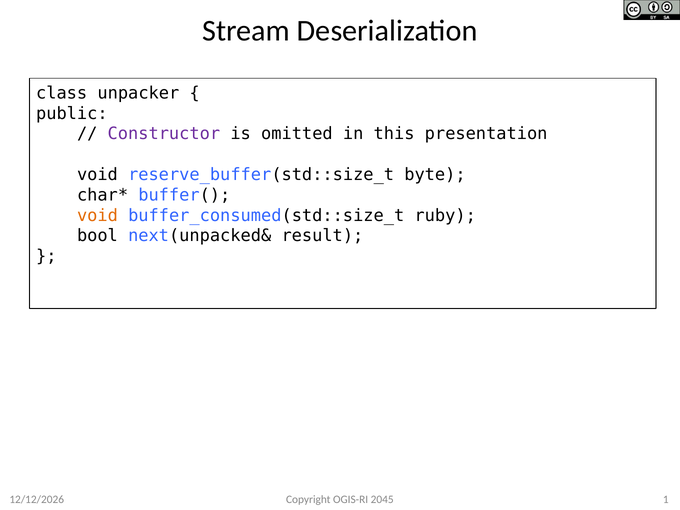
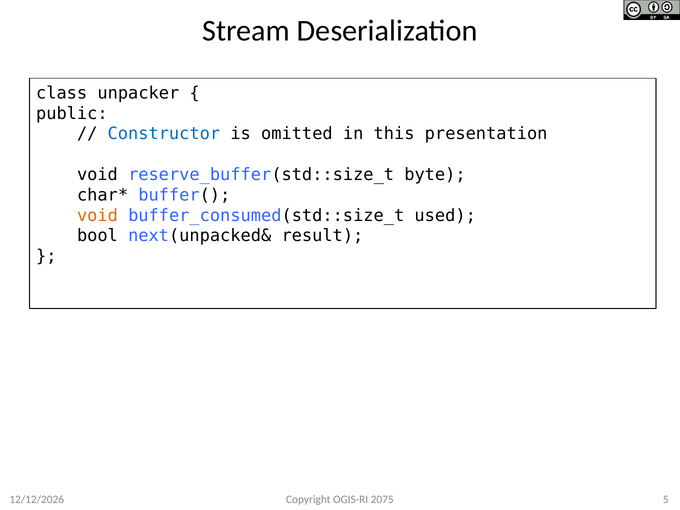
Constructor colour: purple -> blue (164, 134)
ruby: ruby -> used (445, 215)
1: 1 -> 5 (666, 499)
2045: 2045 -> 2075 (382, 500)
